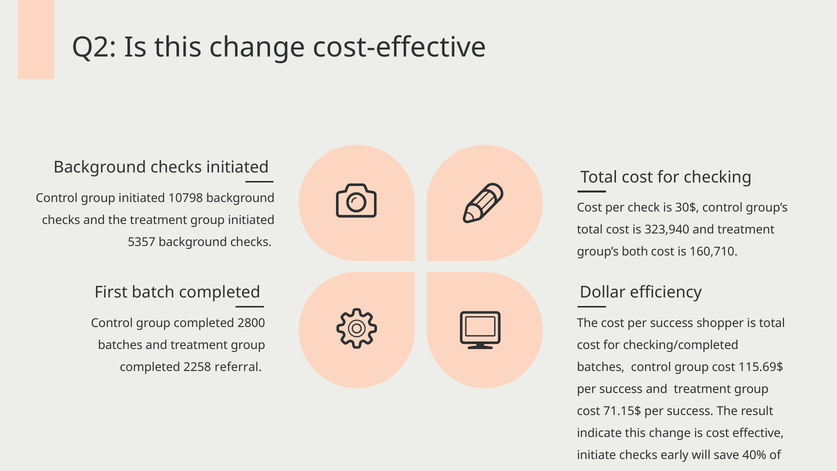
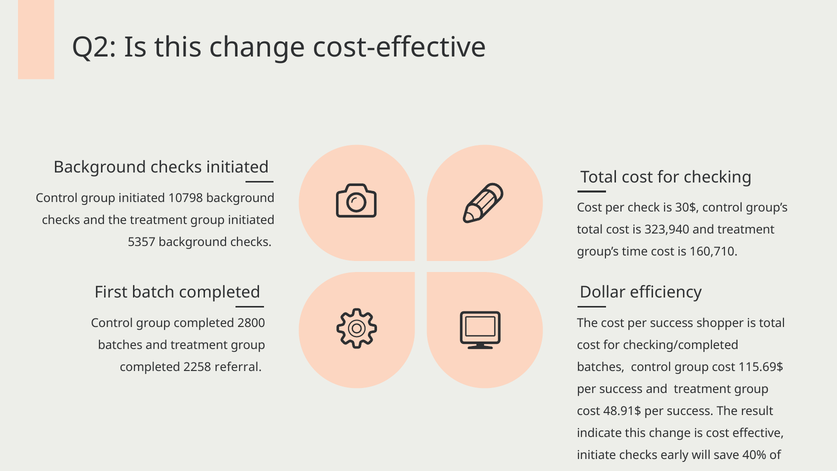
both: both -> time (635, 252)
71.15$: 71.15$ -> 48.91$ (622, 411)
